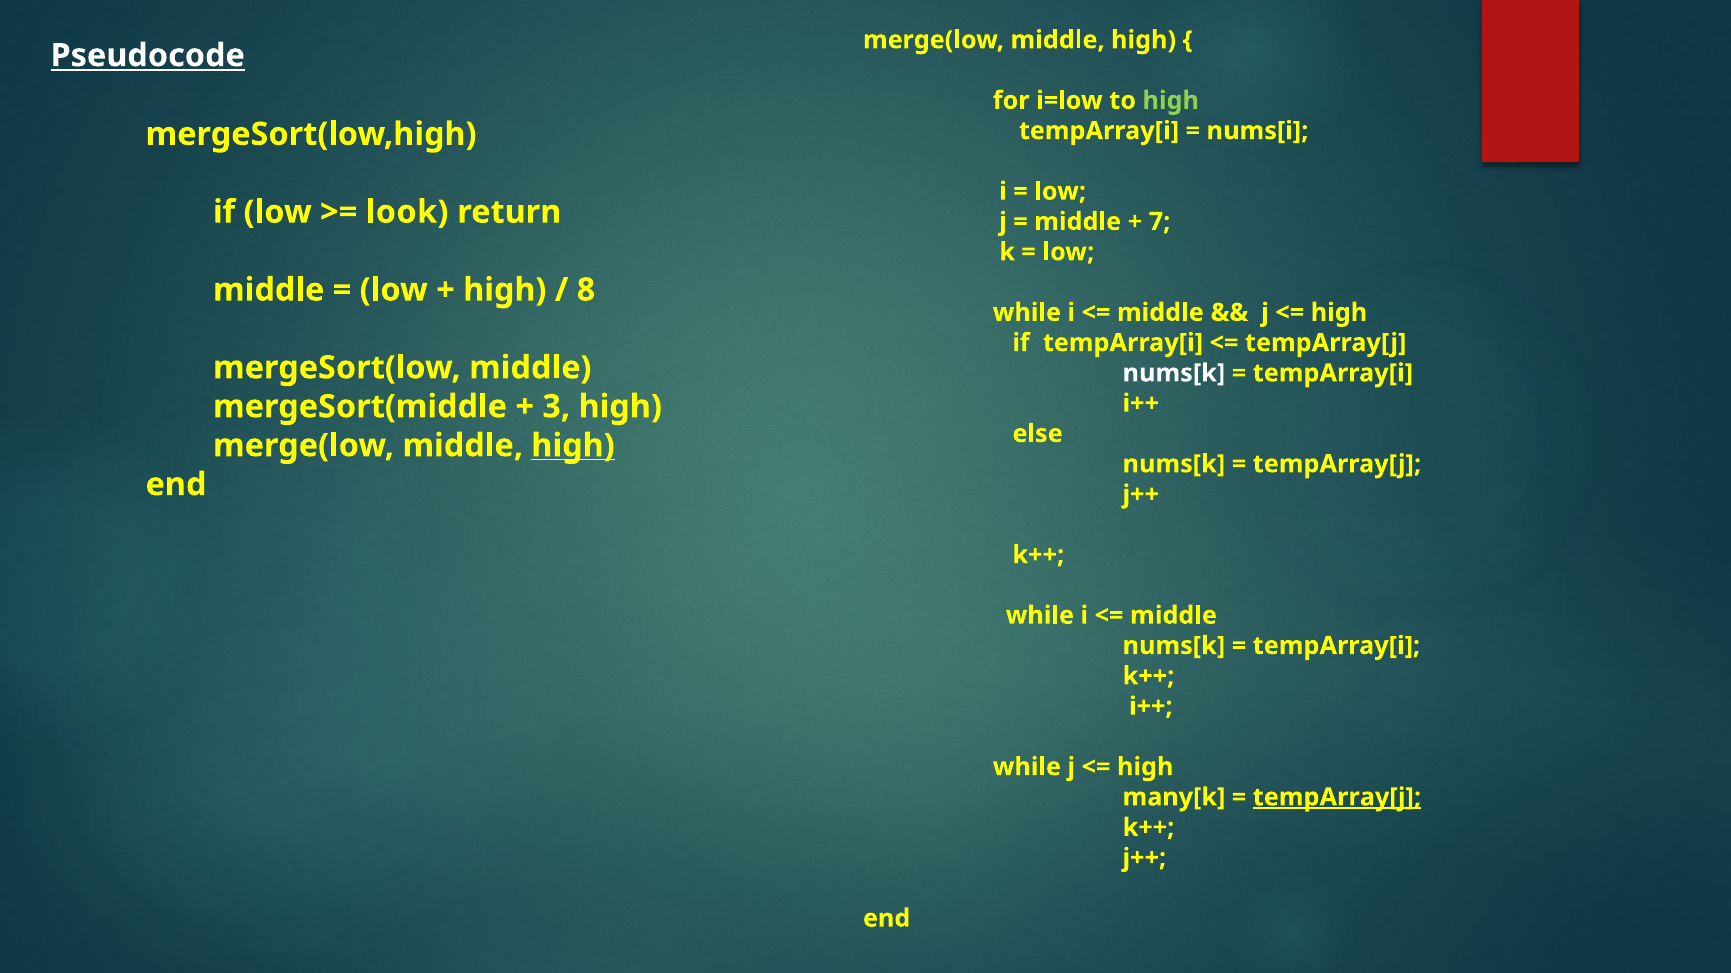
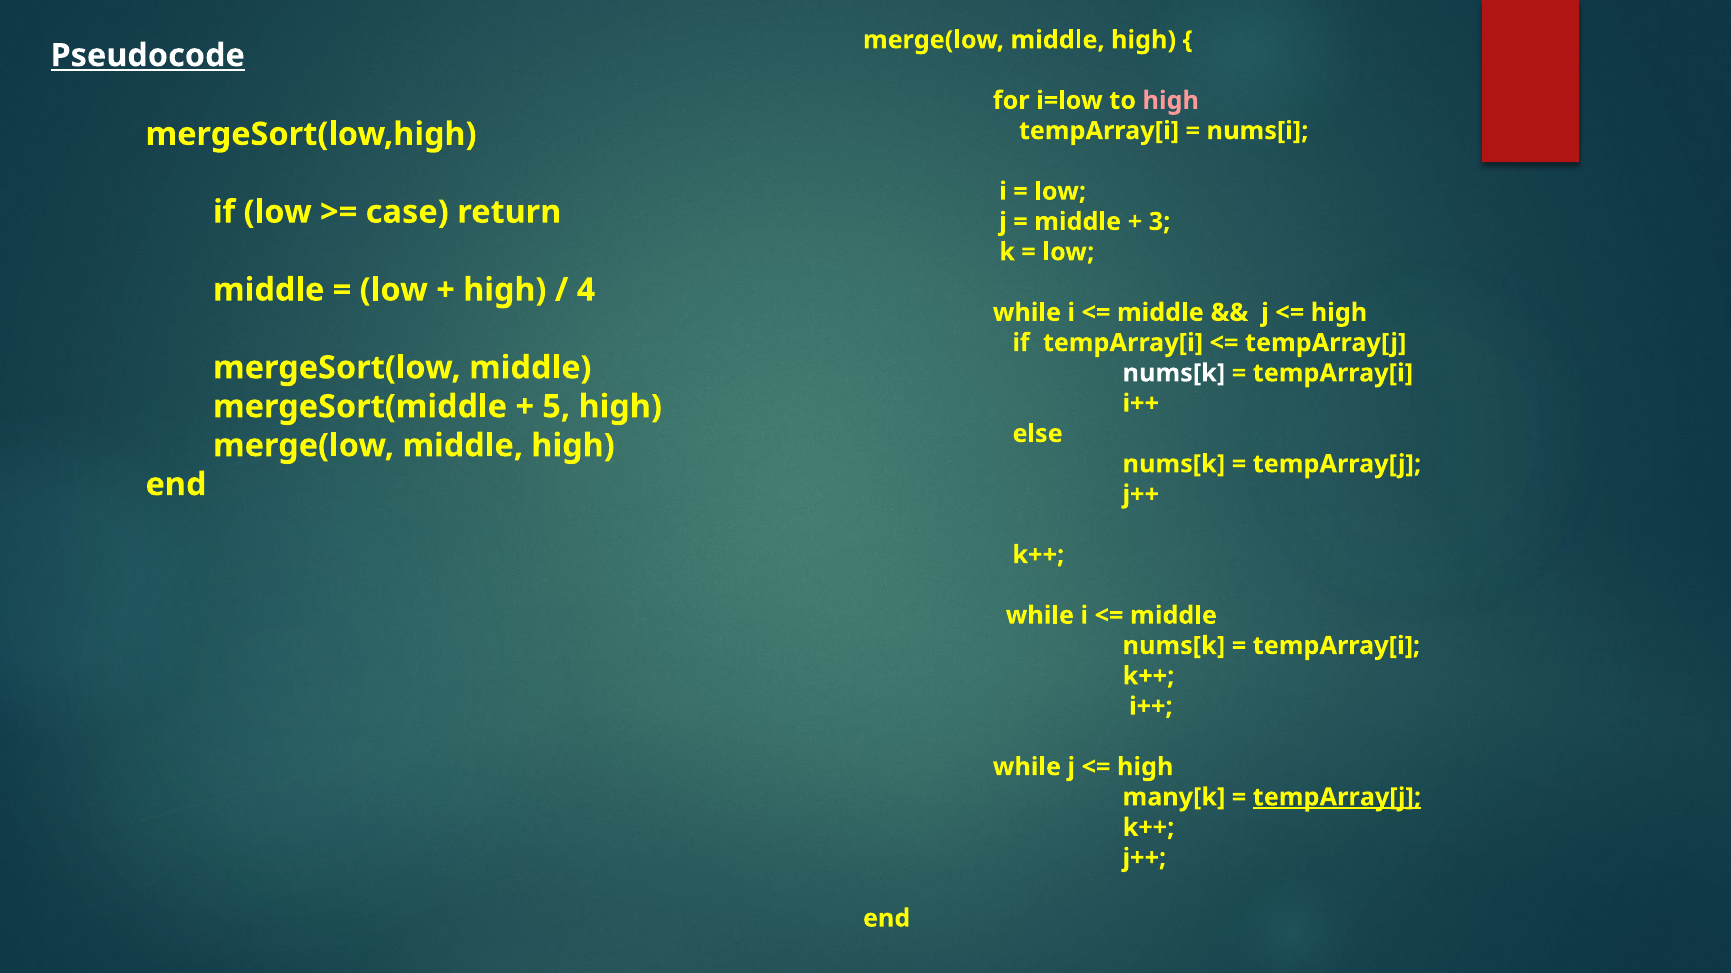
high colour: light green -> pink (1171, 101)
look: look -> case (407, 212)
7: 7 -> 3 (1160, 222)
8: 8 -> 4 (586, 290)
3: 3 -> 5 (556, 407)
high underline: present -> none (573, 446)
